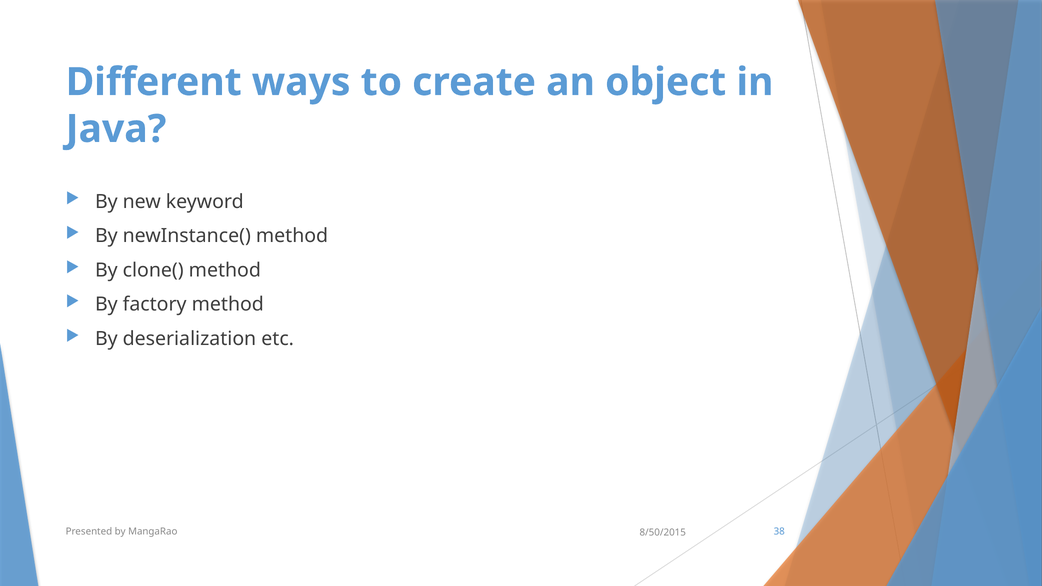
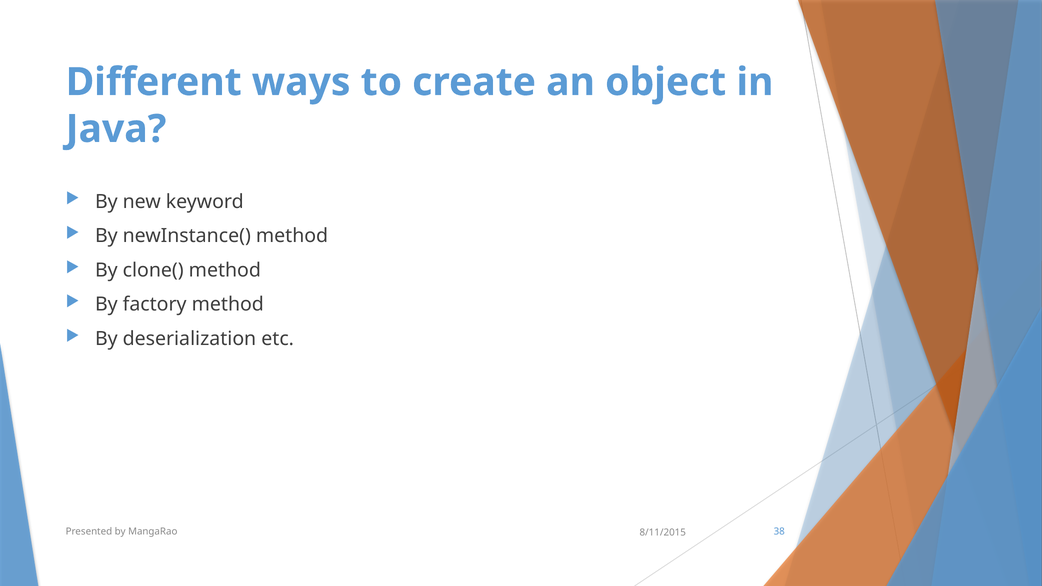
8/50/2015: 8/50/2015 -> 8/11/2015 (663, 533)
